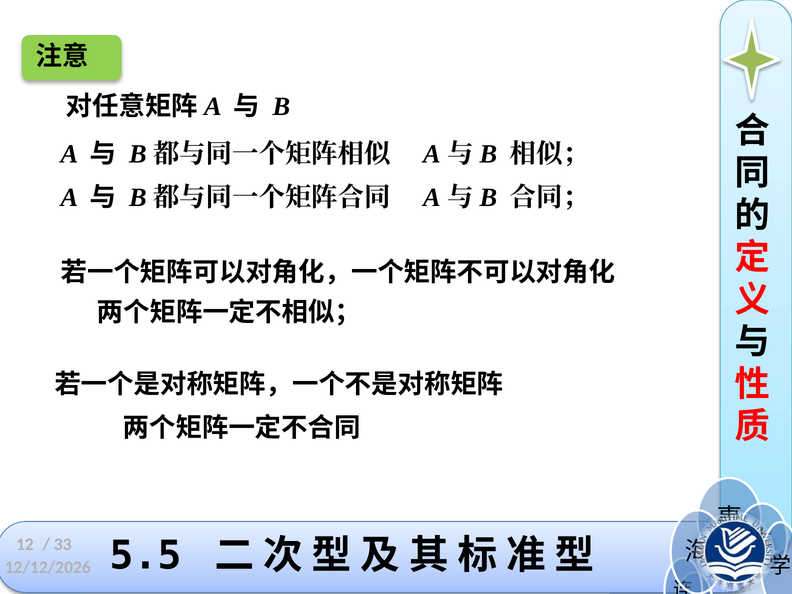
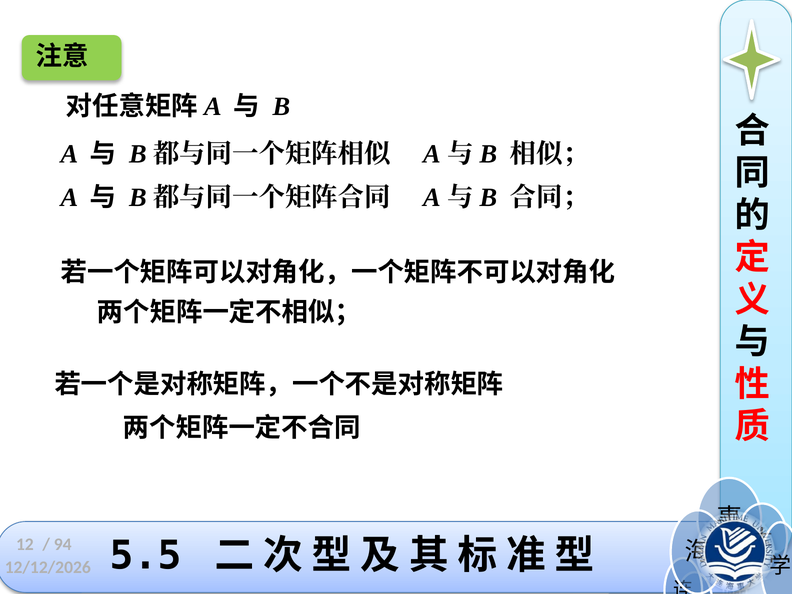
33: 33 -> 94 (63, 545)
